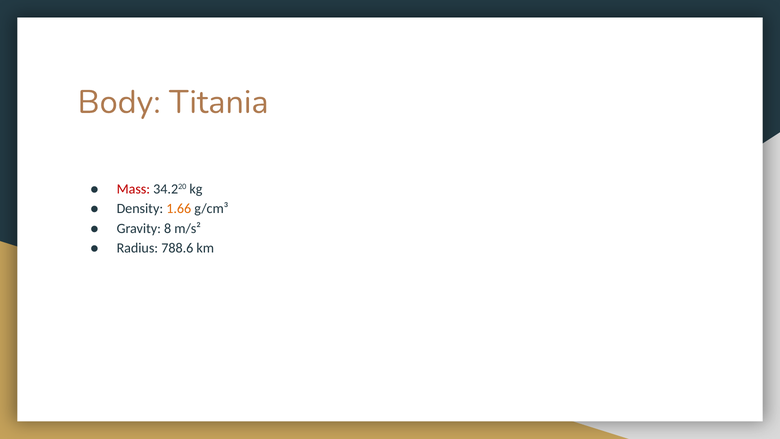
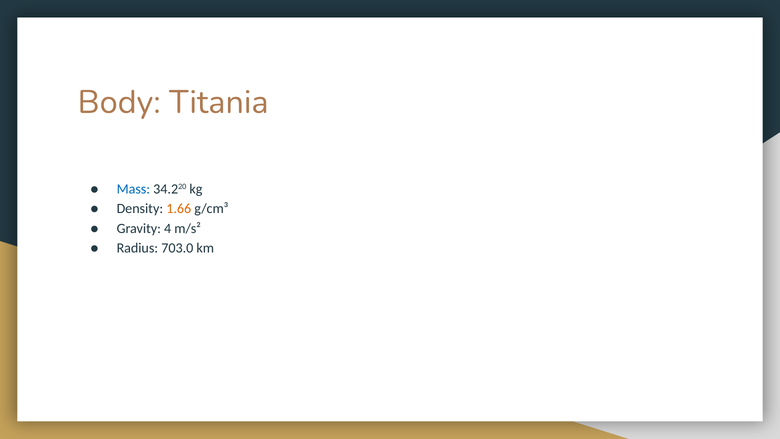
Mass colour: red -> blue (133, 189)
8: 8 -> 4 (168, 228)
788.6: 788.6 -> 703.0 (177, 248)
